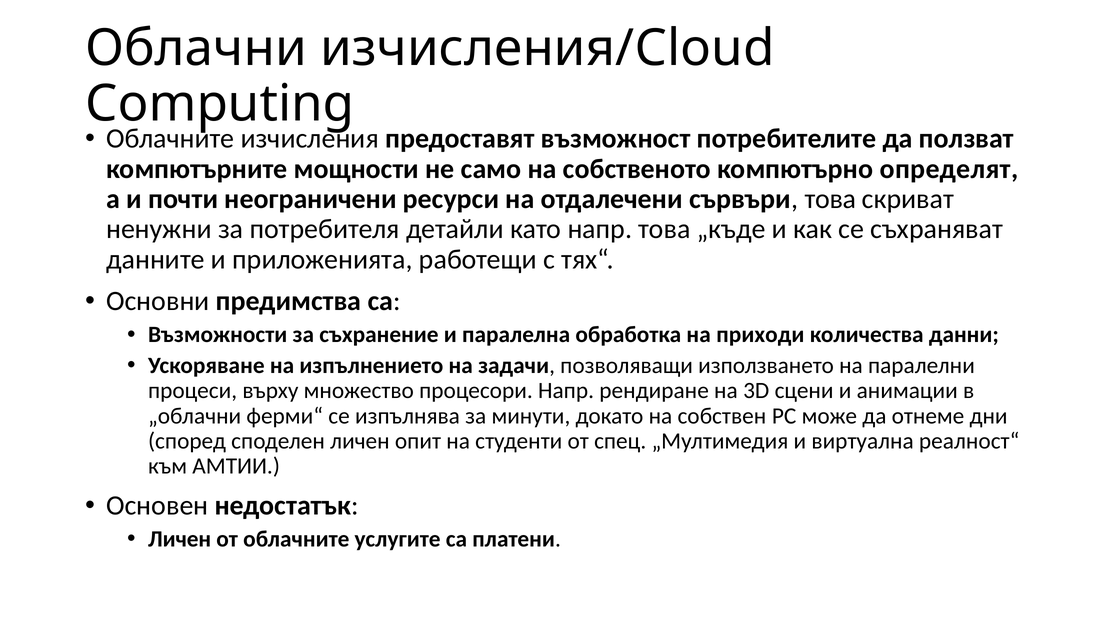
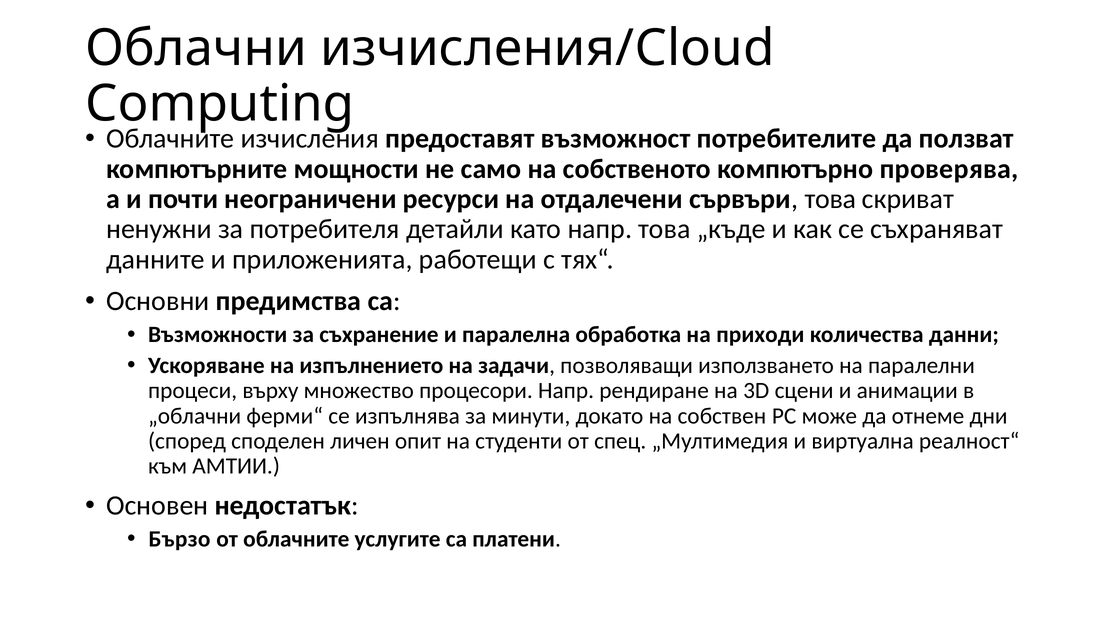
определят: определят -> проверява (949, 169)
Личен: Личен -> Бързо (179, 539)
